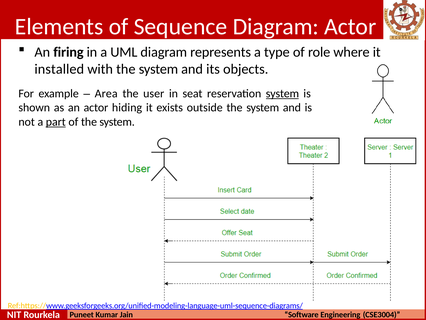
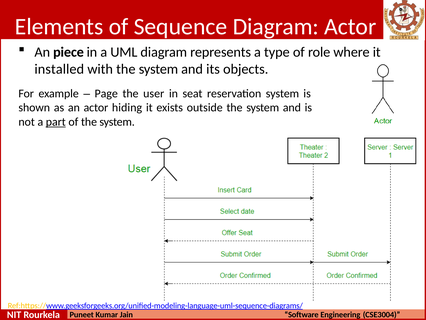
firing: firing -> piece (68, 52)
Area: Area -> Page (106, 93)
system underline: present -> none (282, 93)
